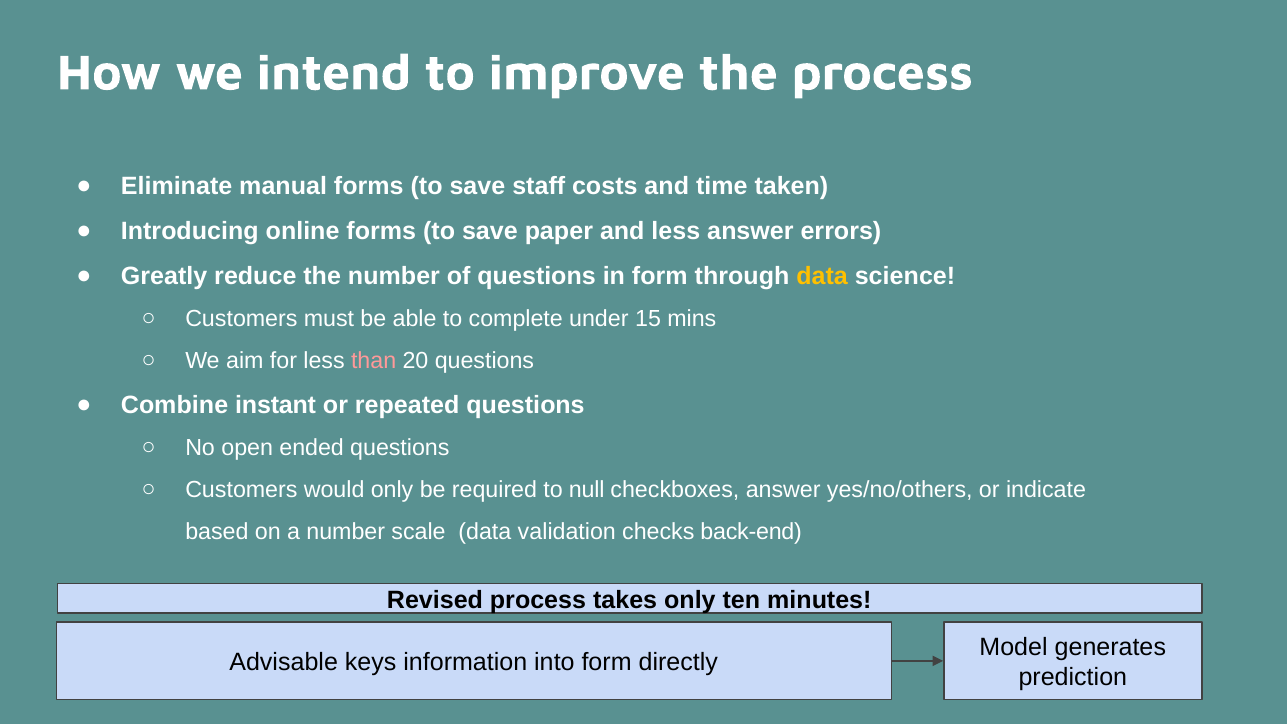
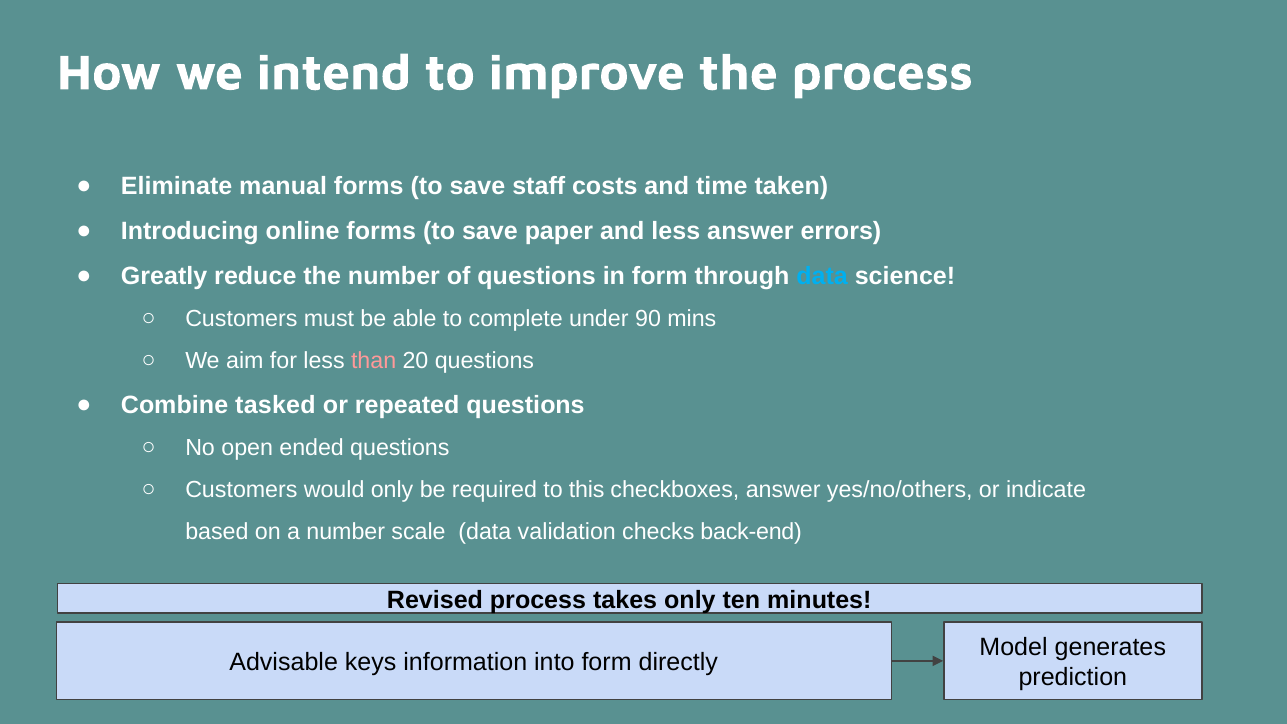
data colour: yellow -> light blue (822, 276)
15: 15 -> 90 (648, 319)
instant: instant -> tasked (275, 405)
null: null -> this (587, 490)
